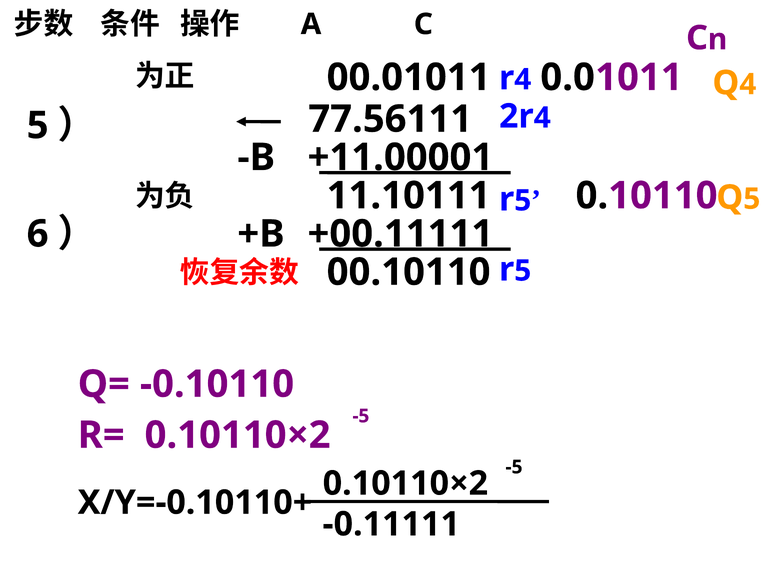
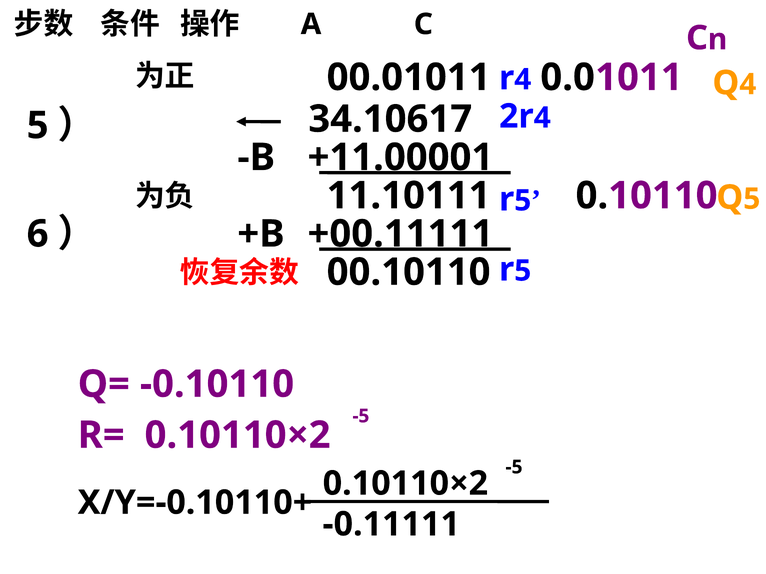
77.56111: 77.56111 -> 34.10617 (390, 119)
